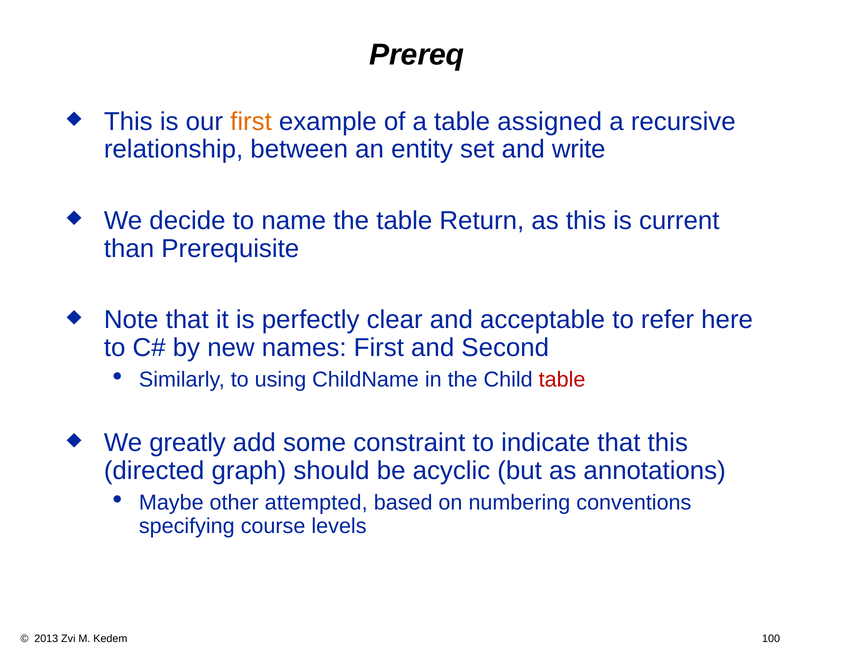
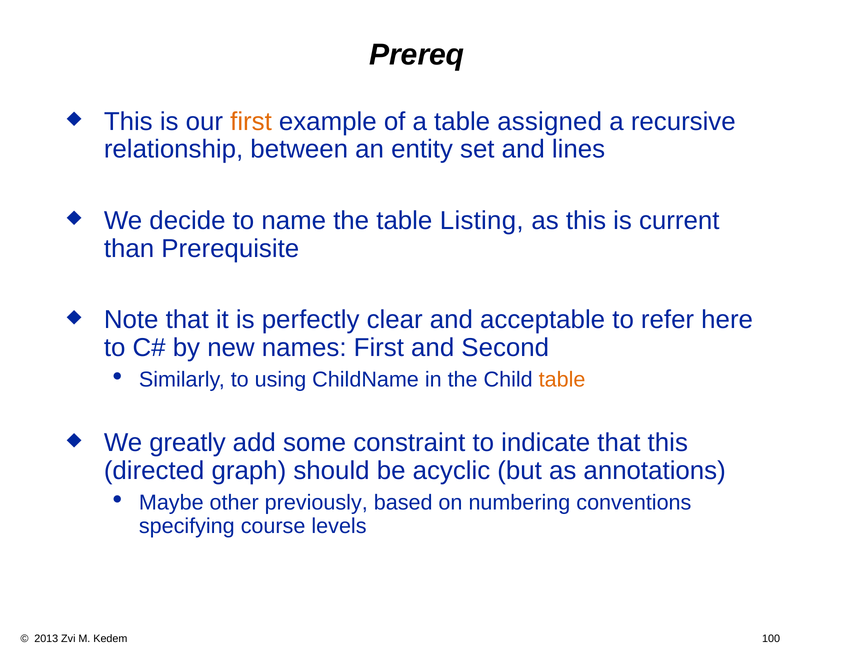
write: write -> lines (579, 149)
Return: Return -> Listing (482, 221)
table colour: red -> orange (562, 380)
attempted: attempted -> previously (316, 503)
